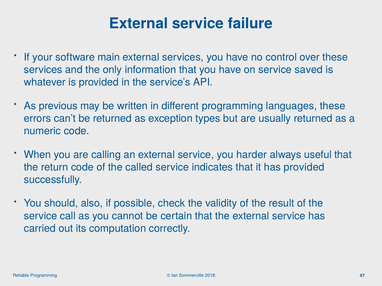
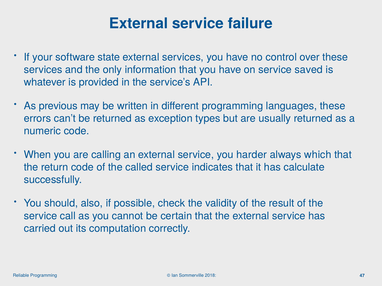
main: main -> state (109, 57)
useful: useful -> which (318, 155)
has provided: provided -> calculate (304, 167)
